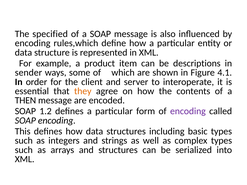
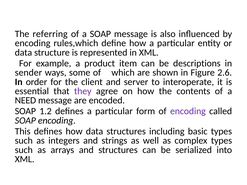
specified: specified -> referring (50, 34)
4.1: 4.1 -> 2.6 (225, 73)
they colour: orange -> purple (83, 91)
THEN: THEN -> NEED (25, 100)
